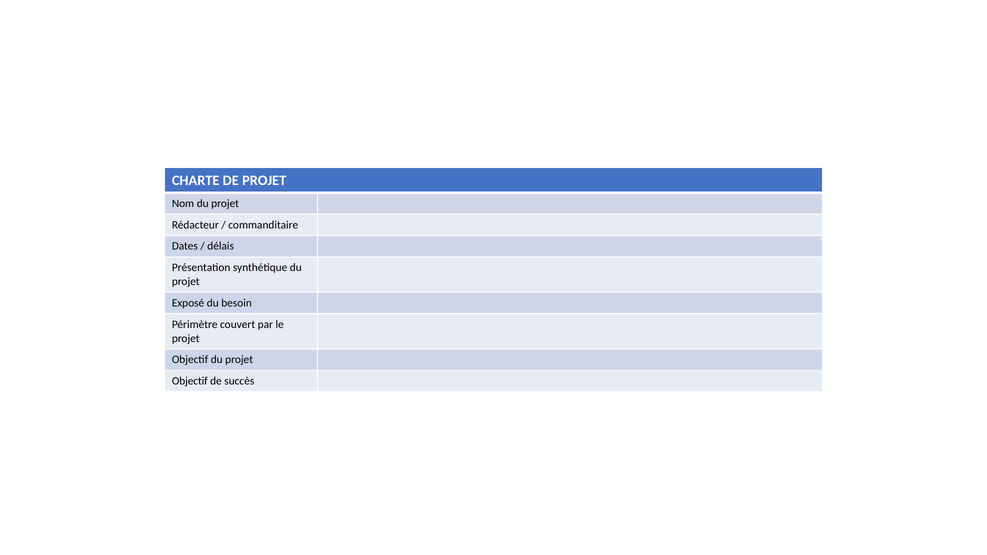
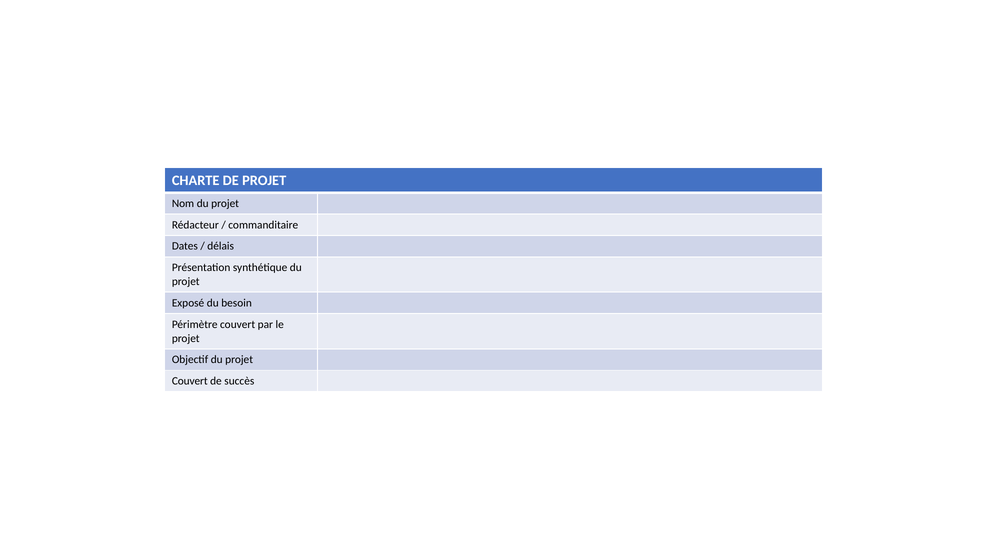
Objectif: Objectif -> Couvert (190, 381)
